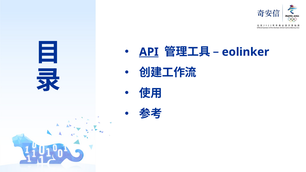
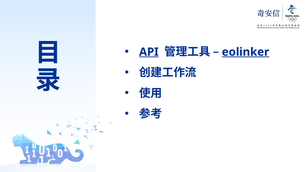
eolinker underline: none -> present (246, 52)
